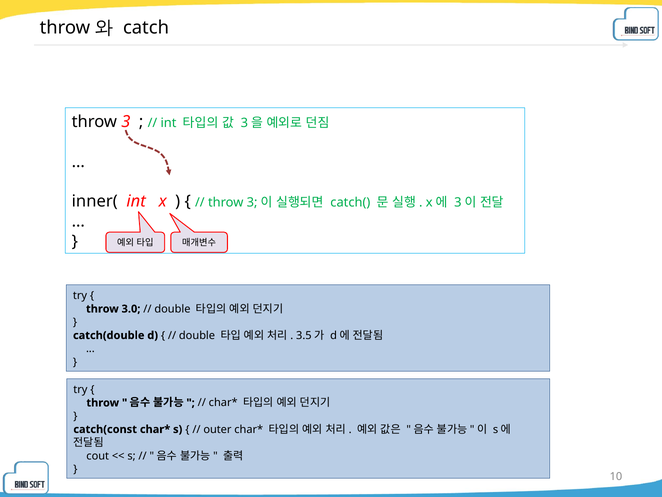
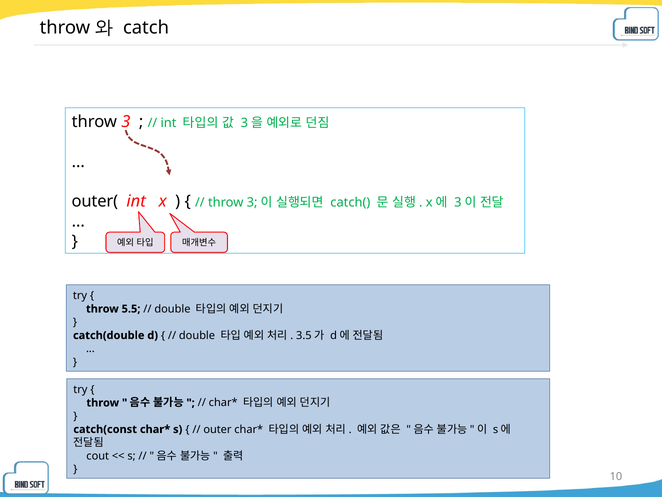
inner(: inner( -> outer( (95, 201)
3.0: 3.0 -> 5.5 (131, 309)
